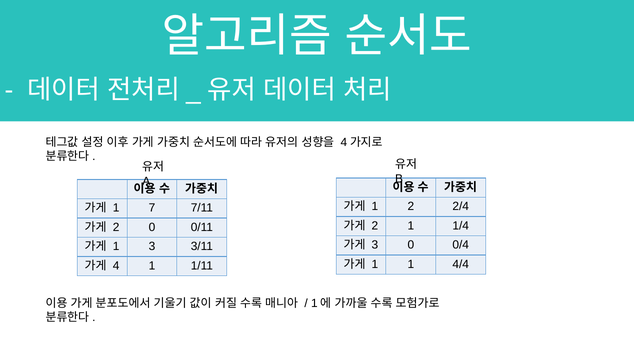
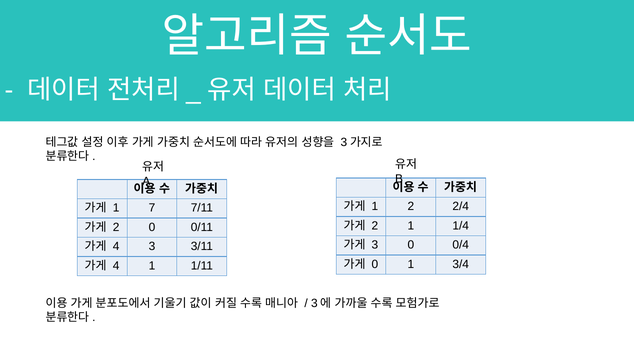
4: 4 -> 3 (344, 143)
1: 1 -> 4 (116, 247)
1: 1 -> 0 (375, 265)
4/4: 4/4 -> 3/4 (461, 265)
1: 1 -> 3 (314, 304)
